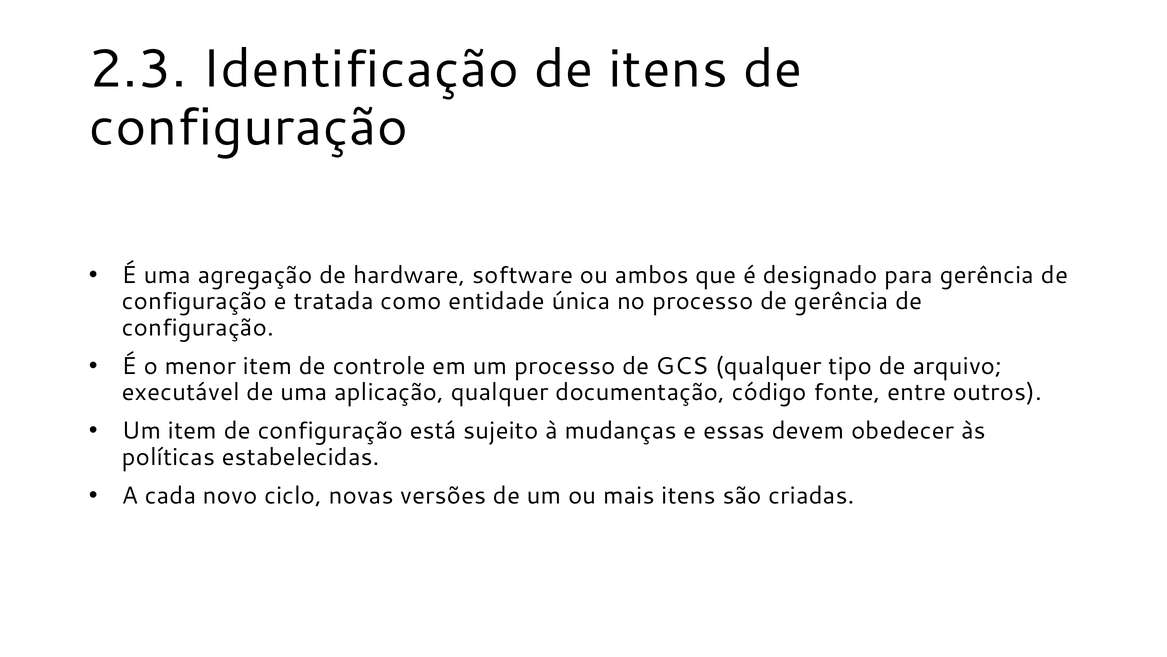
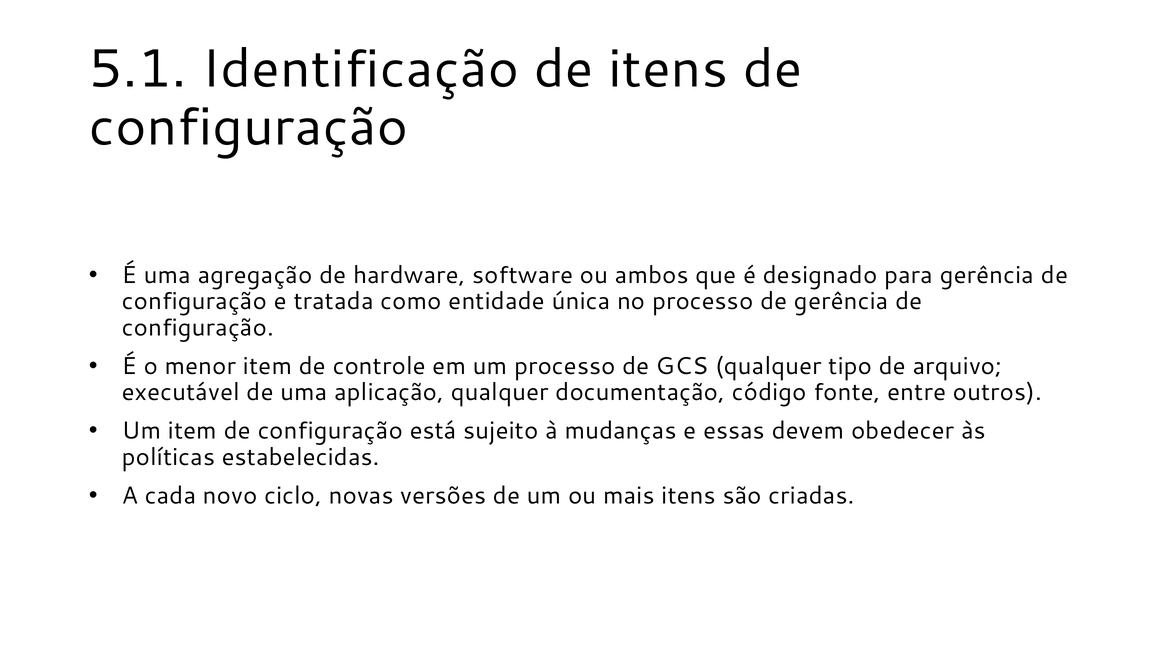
2.3: 2.3 -> 5.1 (138, 69)
